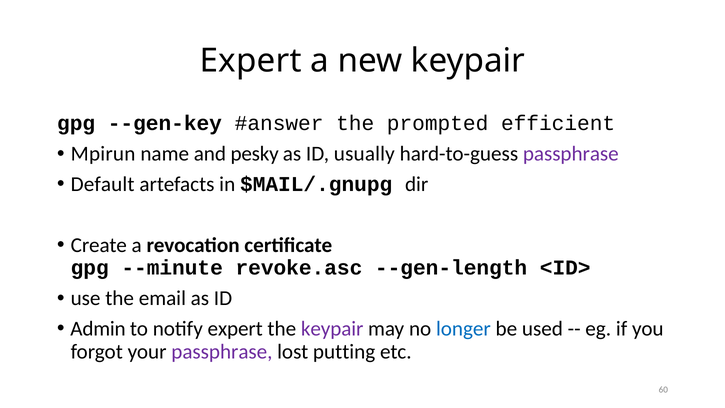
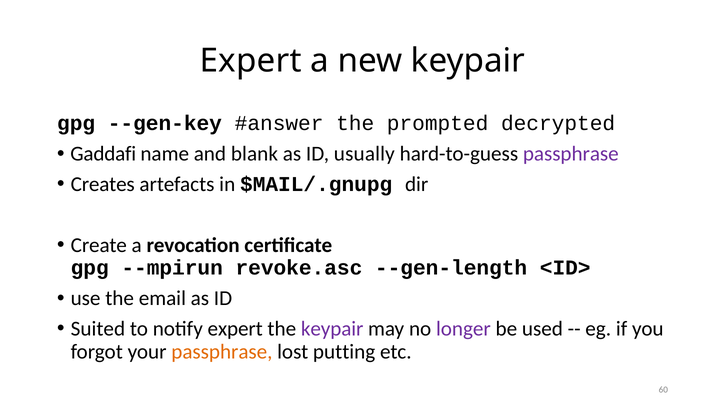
efficient: efficient -> decrypted (558, 123)
Mpirun: Mpirun -> Gaddafi (103, 154)
pesky: pesky -> blank (254, 154)
Default: Default -> Creates (103, 184)
--minute: --minute -> --mpirun (172, 268)
Admin: Admin -> Suited (98, 329)
longer colour: blue -> purple (463, 329)
passphrase colour: purple -> orange (222, 352)
